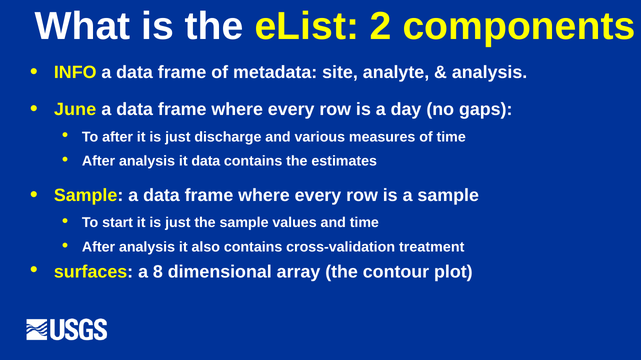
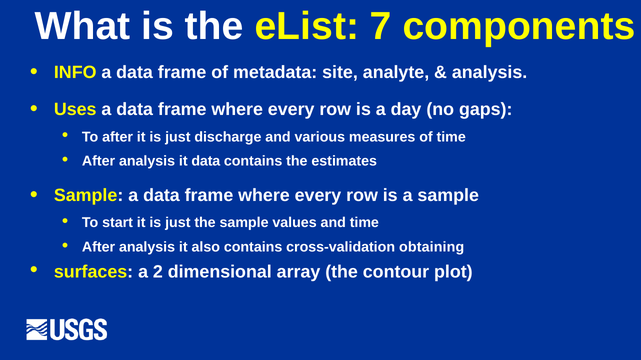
2: 2 -> 7 (381, 26)
June: June -> Uses (75, 110)
treatment: treatment -> obtaining (432, 247)
8: 8 -> 2 (158, 272)
